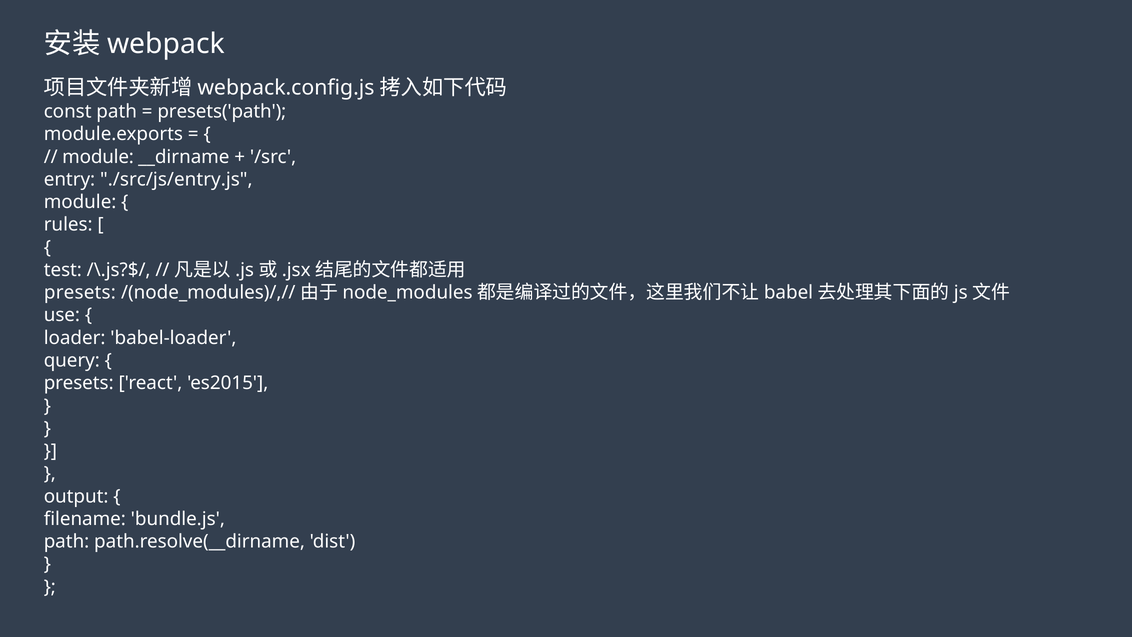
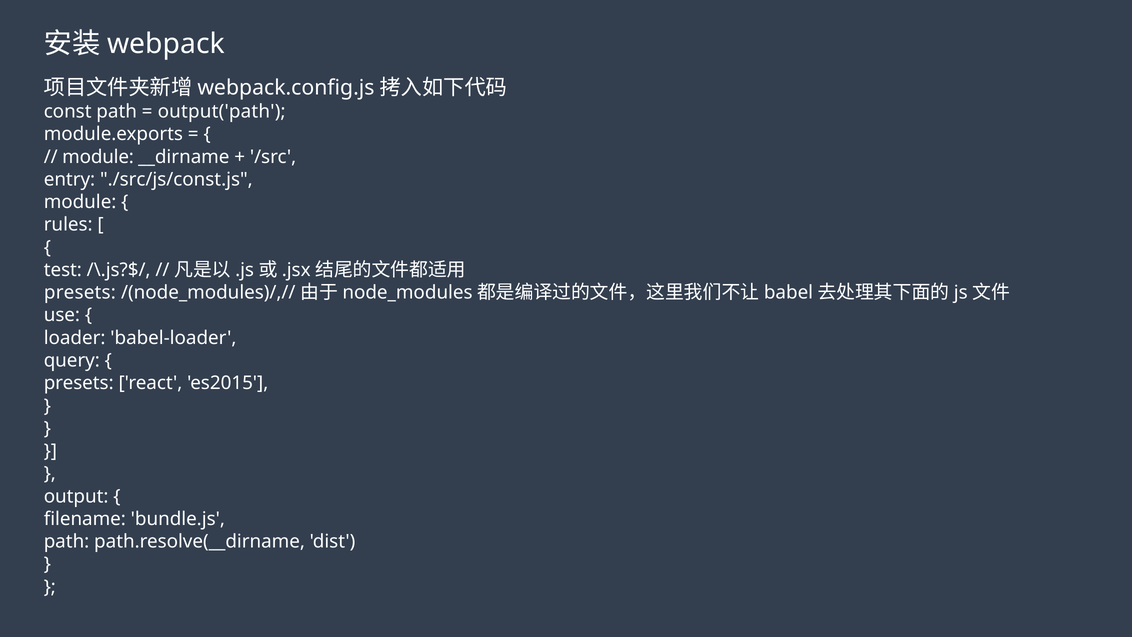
presets('path: presets('path -> output('path (222, 111)
./src/js/entry.js: ./src/js/entry.js -> ./src/js/const.js (176, 179)
